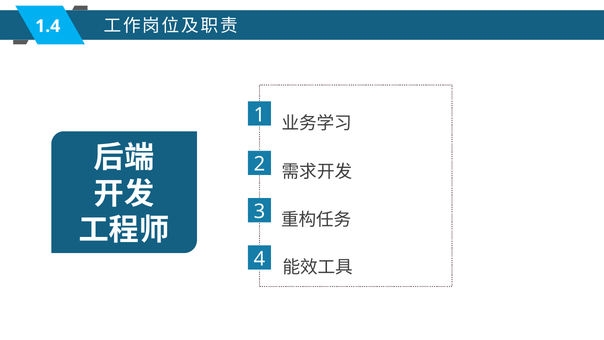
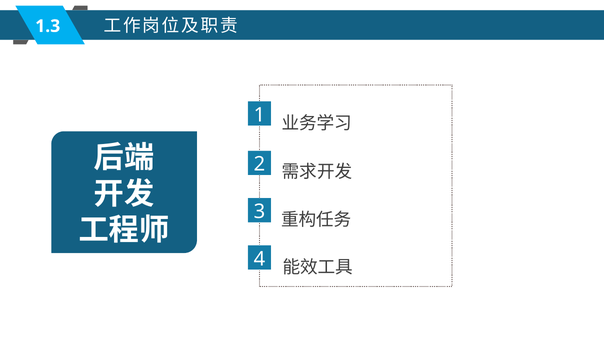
1.4: 1.4 -> 1.3 (48, 26)
